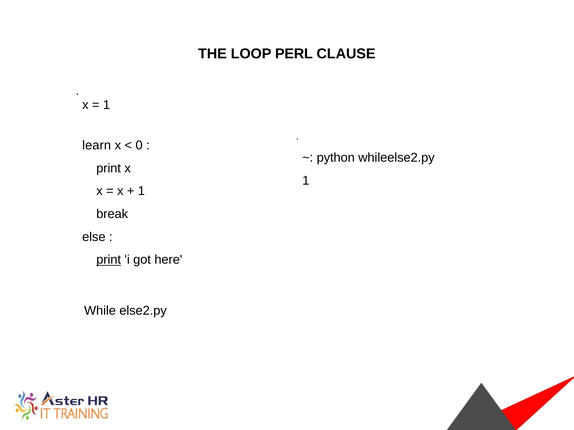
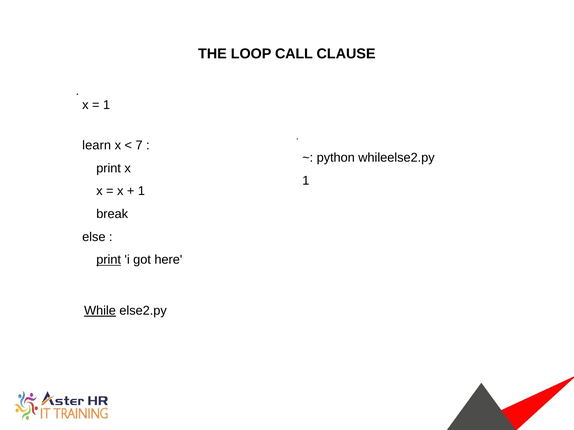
PERL: PERL -> CALL (294, 54)
0: 0 -> 7 (139, 145)
While underline: none -> present (100, 311)
